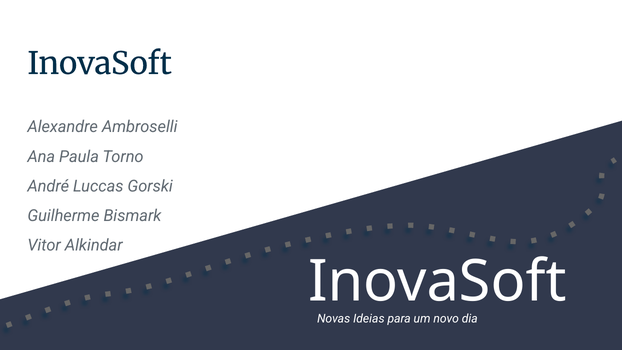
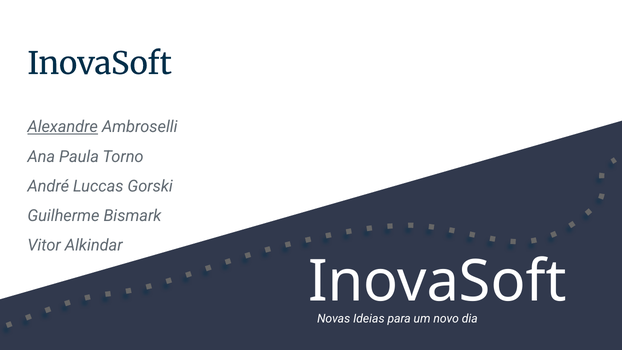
Alexandre underline: none -> present (63, 127)
